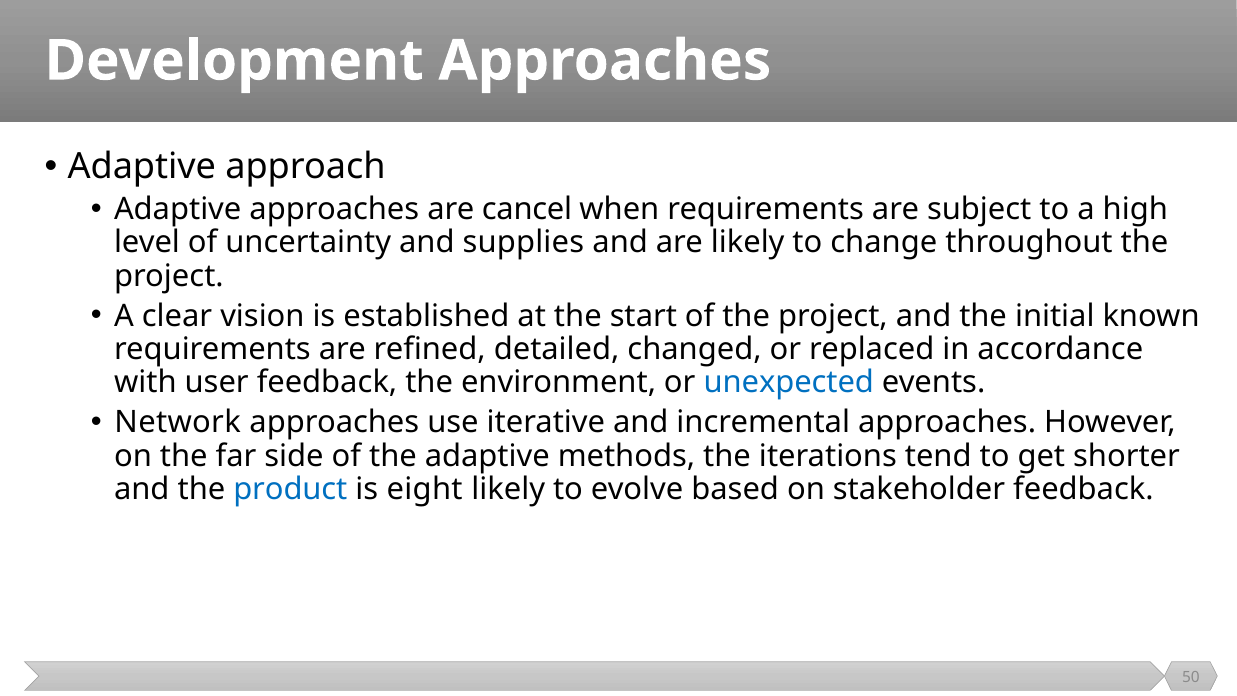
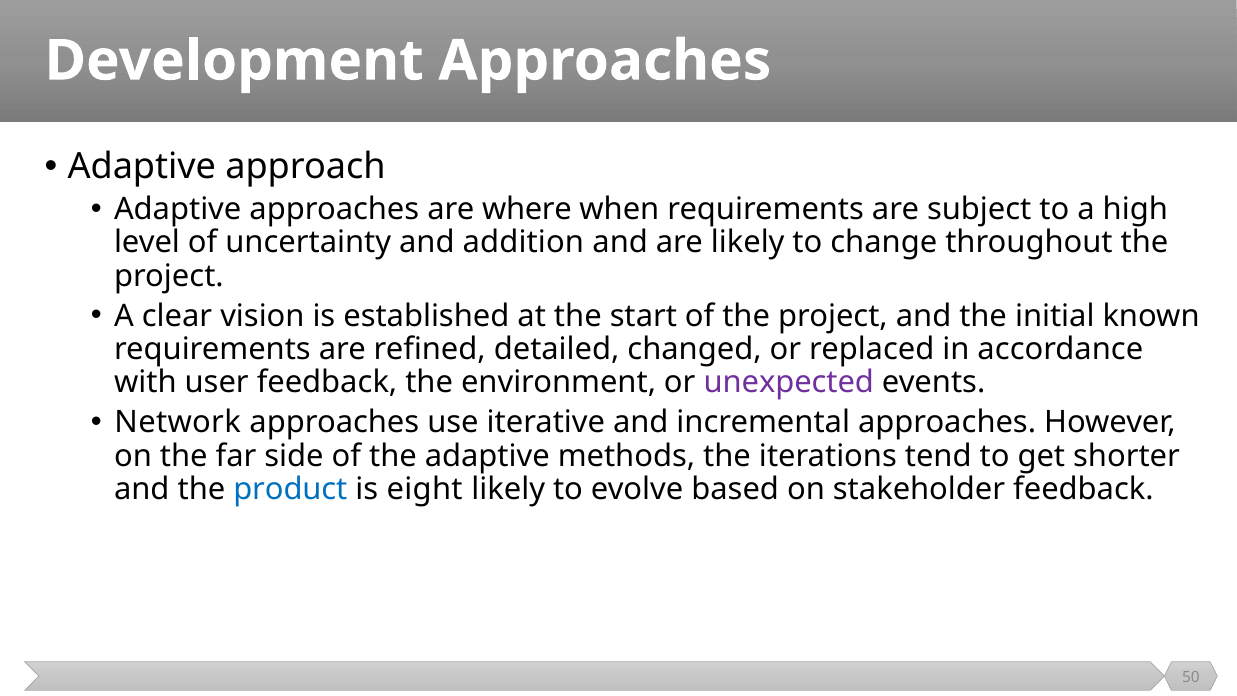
cancel: cancel -> where (527, 209)
supplies: supplies -> addition (523, 243)
unexpected colour: blue -> purple (789, 383)
